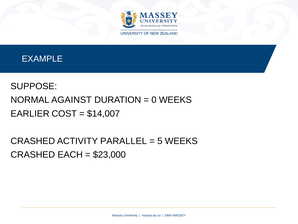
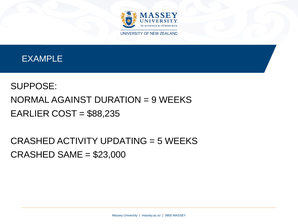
0: 0 -> 9 (154, 100)
$14,007: $14,007 -> $88,235 (103, 113)
PARALLEL: PARALLEL -> UPDATING (124, 141)
EACH: EACH -> SAME (70, 154)
